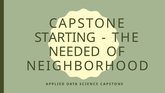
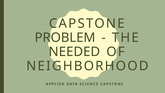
STARTING: STARTING -> PROBLEM (65, 38)
